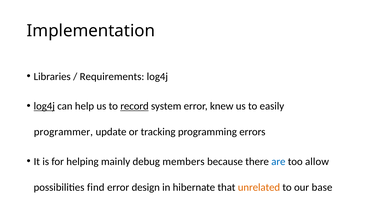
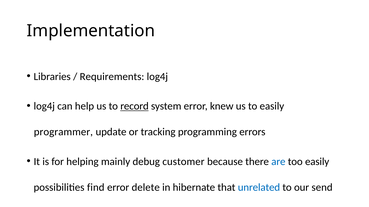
log4j underline: present -> none (44, 106)
members: members -> customer (183, 162)
too allow: allow -> easily (317, 162)
design: design -> delete (146, 188)
unrelated colour: orange -> blue (259, 188)
base: base -> send (322, 188)
